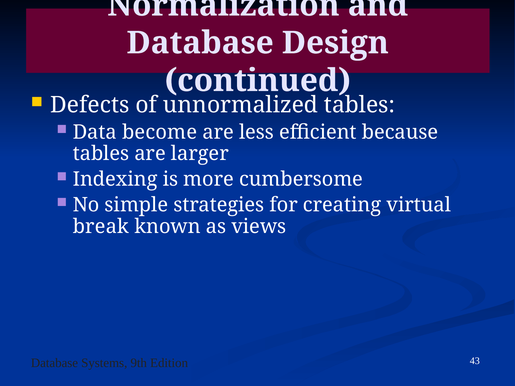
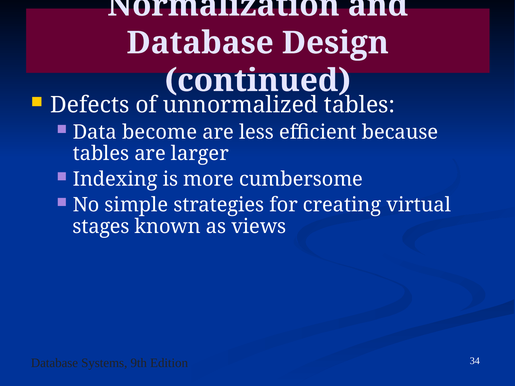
break: break -> stages (101, 227)
43: 43 -> 34 (475, 361)
